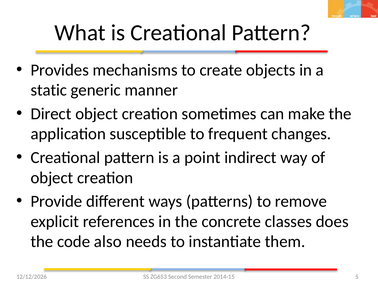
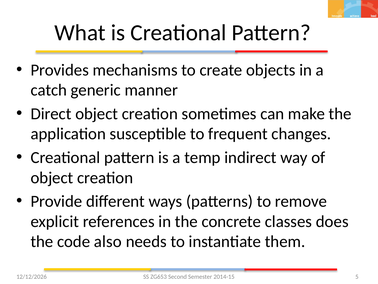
static: static -> catch (49, 90)
point: point -> temp (202, 157)
